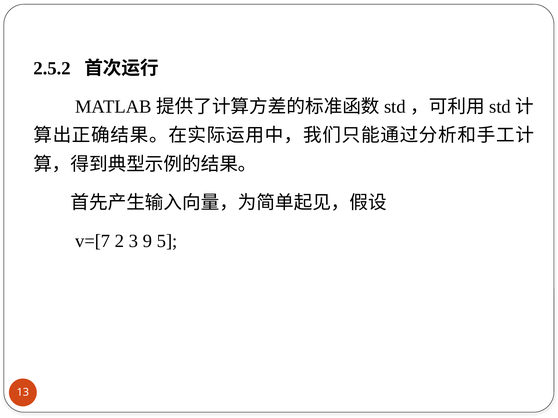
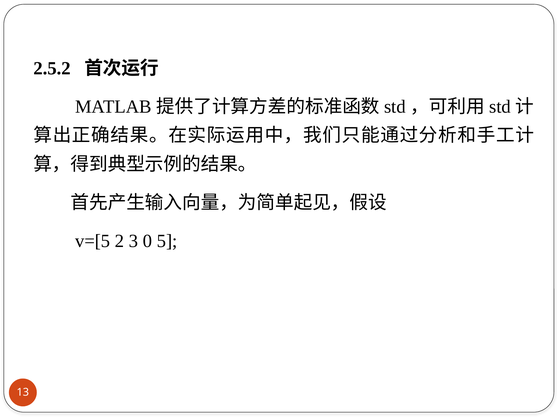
v=[7: v=[7 -> v=[5 (93, 241)
9: 9 -> 0 (147, 241)
